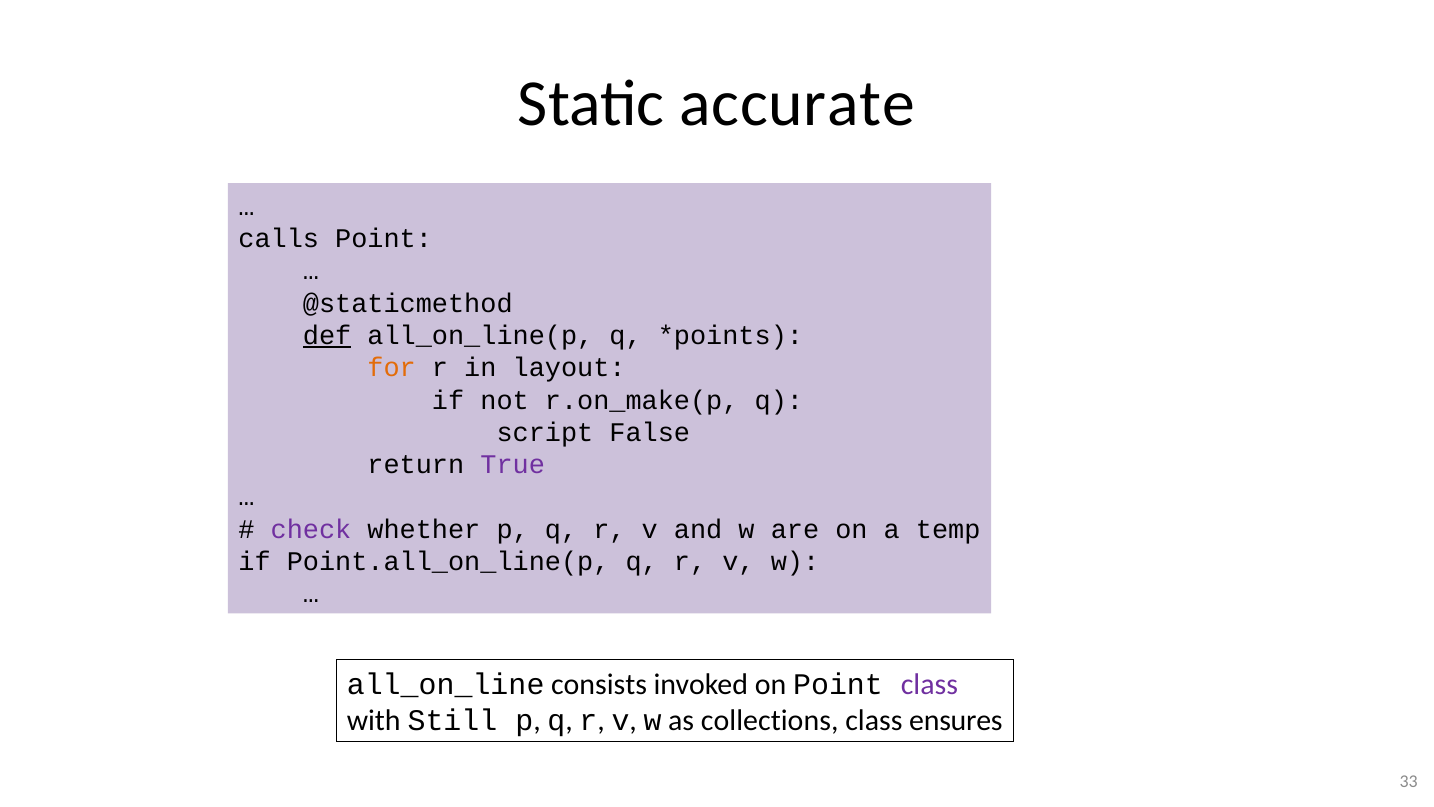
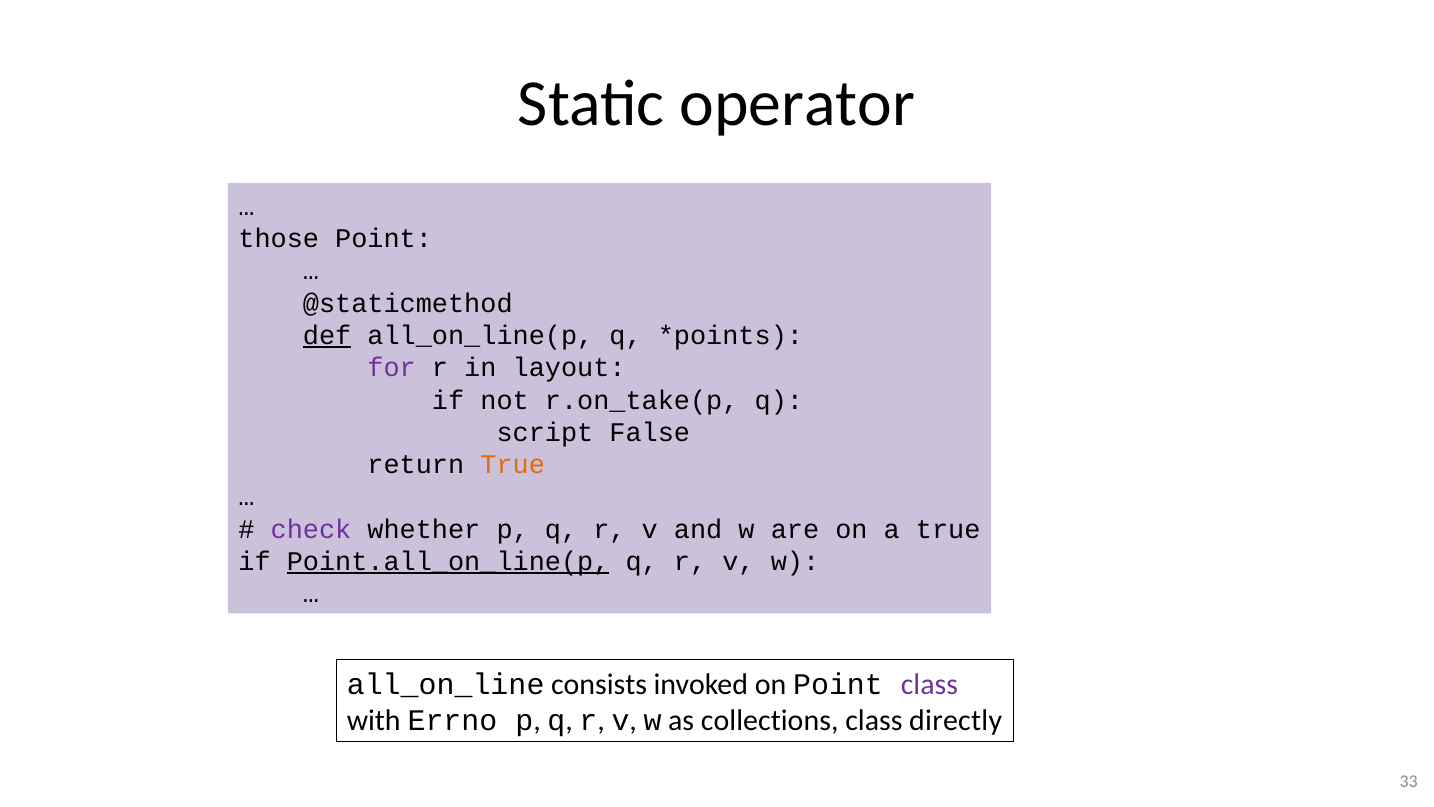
accurate: accurate -> operator (798, 104)
calls: calls -> those (279, 239)
for colour: orange -> purple (392, 368)
r.on_make(p: r.on_make(p -> r.on_take(p (642, 400)
True colour: purple -> orange (513, 464)
a temp: temp -> true (948, 529)
Point.all_on_line(p underline: none -> present (448, 561)
Still: Still -> Errno (452, 720)
ensures: ensures -> directly (956, 720)
